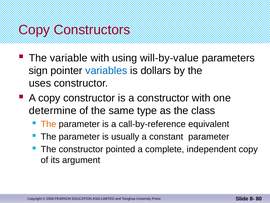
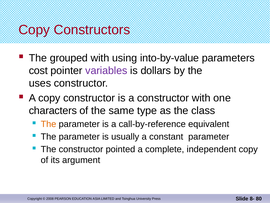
variable: variable -> grouped (69, 58)
will-by-value: will-by-value -> into-by-value (170, 58)
sign: sign -> cost (38, 70)
variables colour: blue -> purple (106, 70)
determine: determine -> characters (53, 110)
